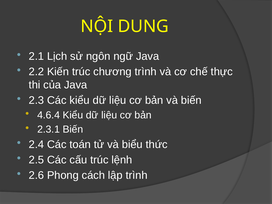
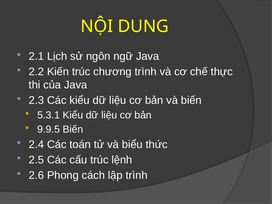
4.6.4: 4.6.4 -> 5.3.1 (49, 115)
2.3.1: 2.3.1 -> 9.9.5 (49, 129)
